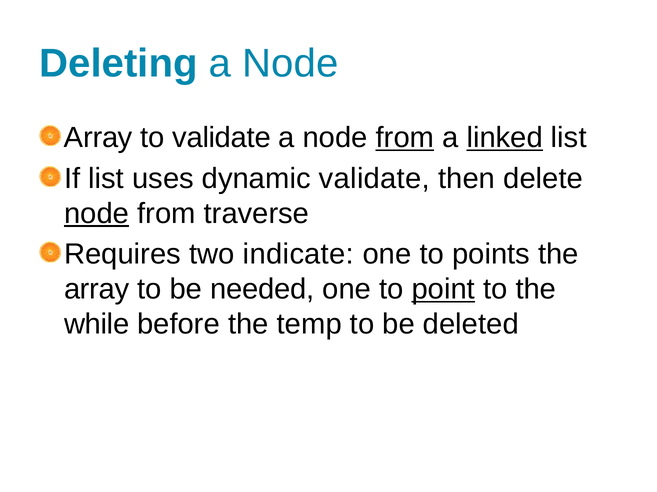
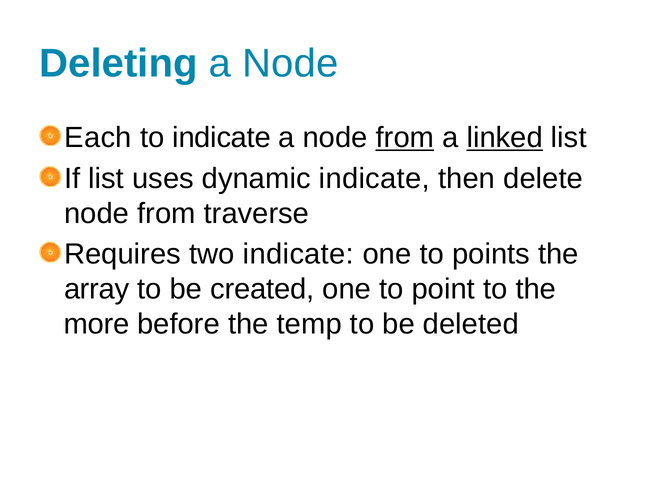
Array: Array -> Each (98, 138)
to validate: validate -> indicate (222, 138)
dynamic validate: validate -> indicate (374, 179)
node underline: present -> none (97, 214)
needed: needed -> created (262, 290)
point underline: present -> none (443, 290)
while: while -> more (97, 325)
